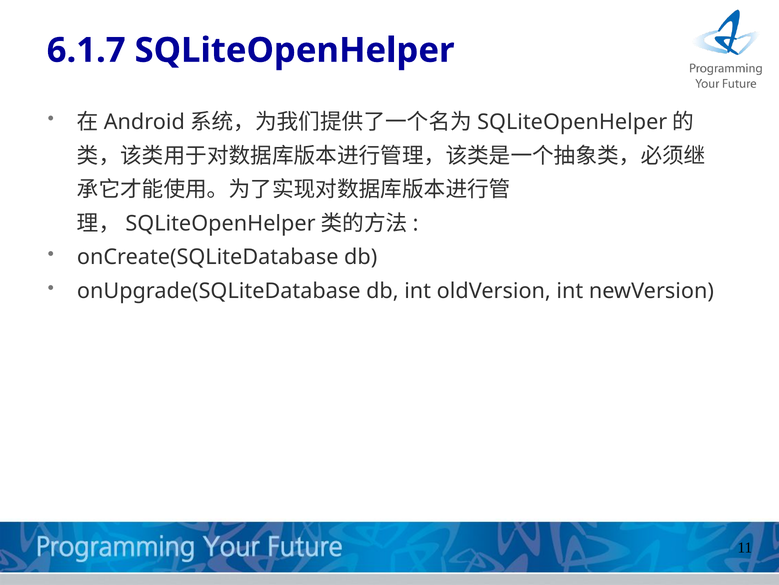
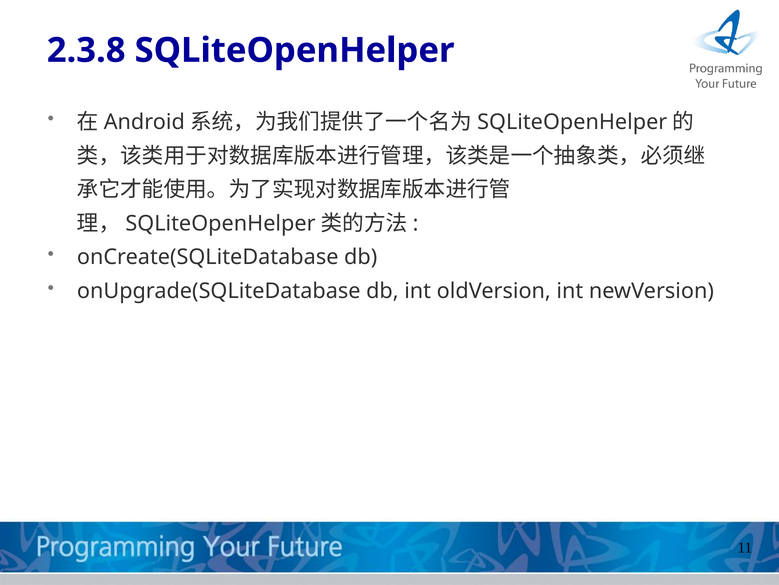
6.1.7: 6.1.7 -> 2.3.8 (86, 50)
